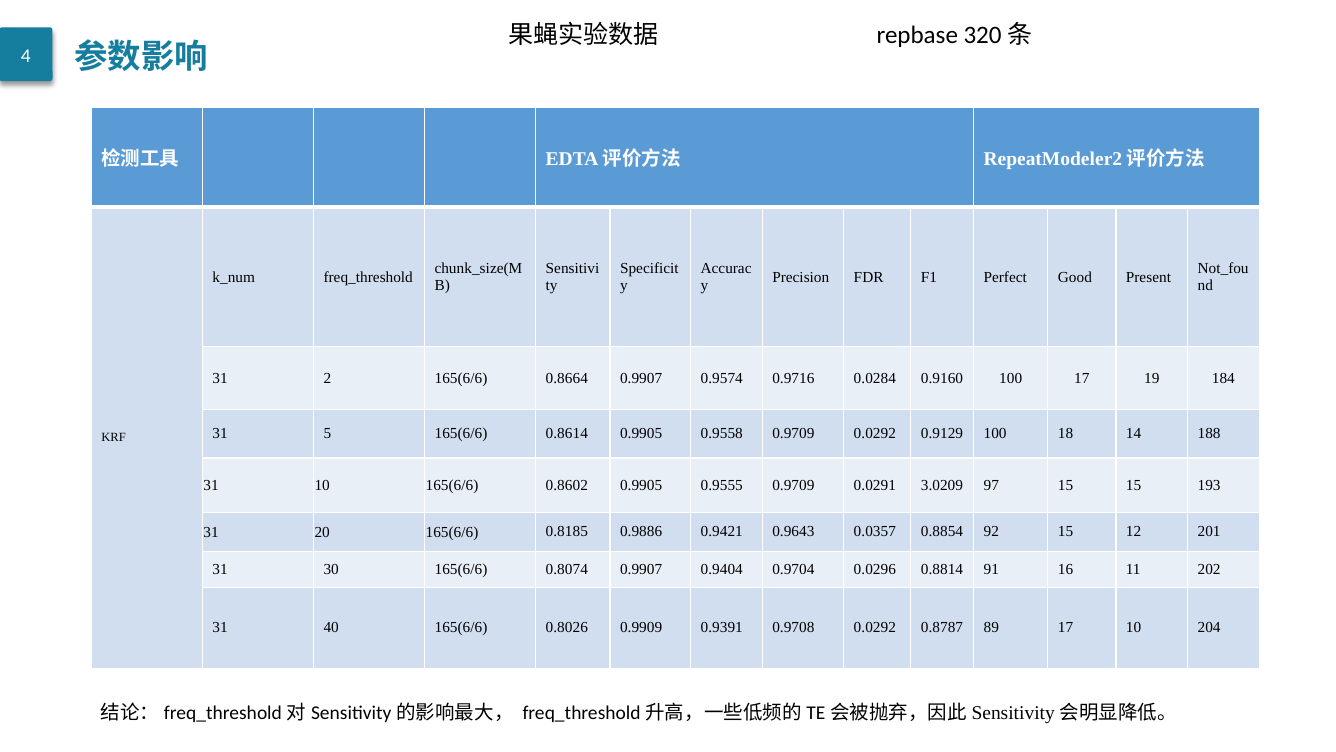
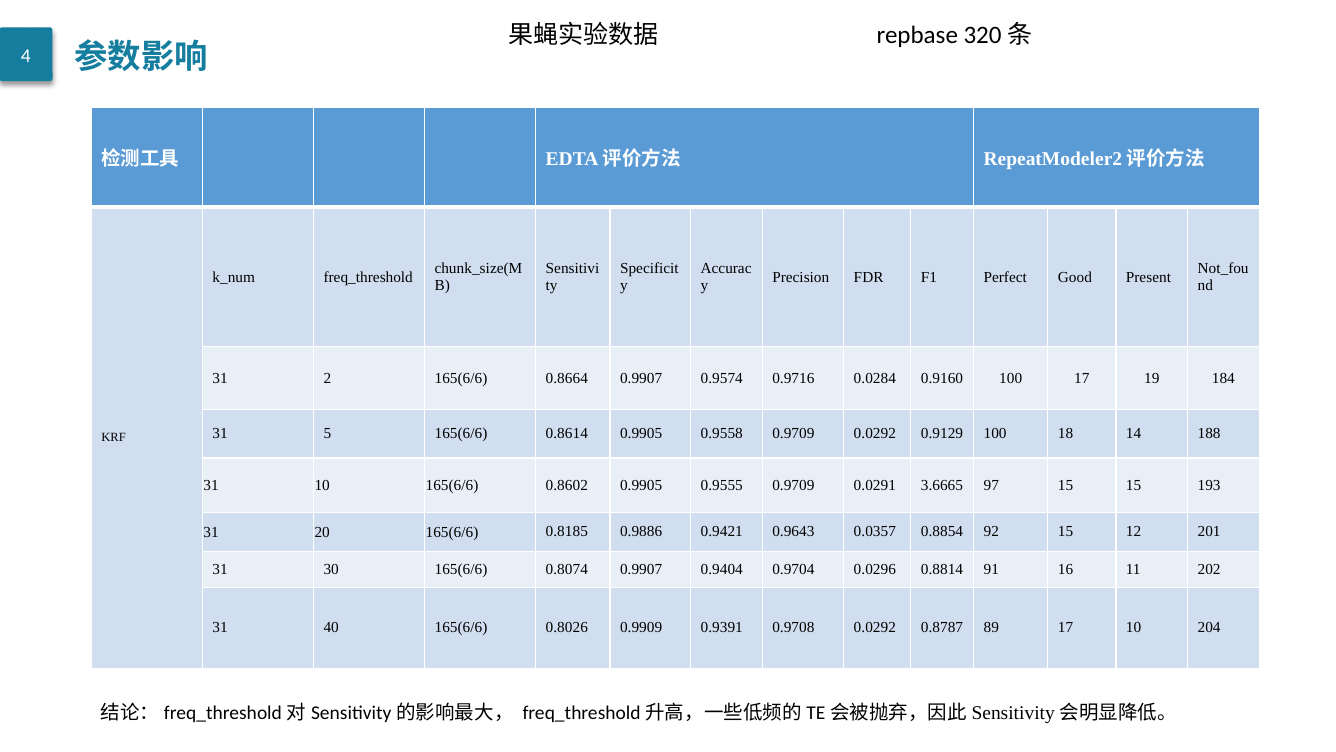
3.0209: 3.0209 -> 3.6665 (942, 485)
